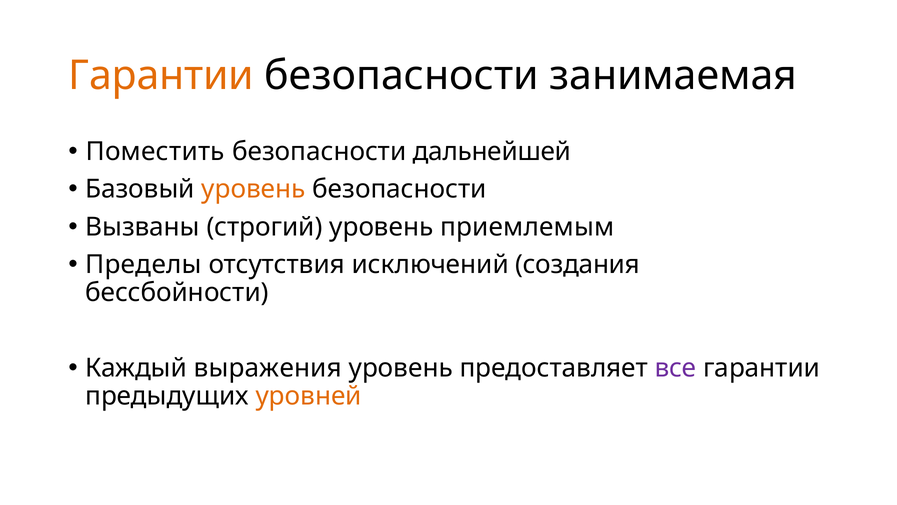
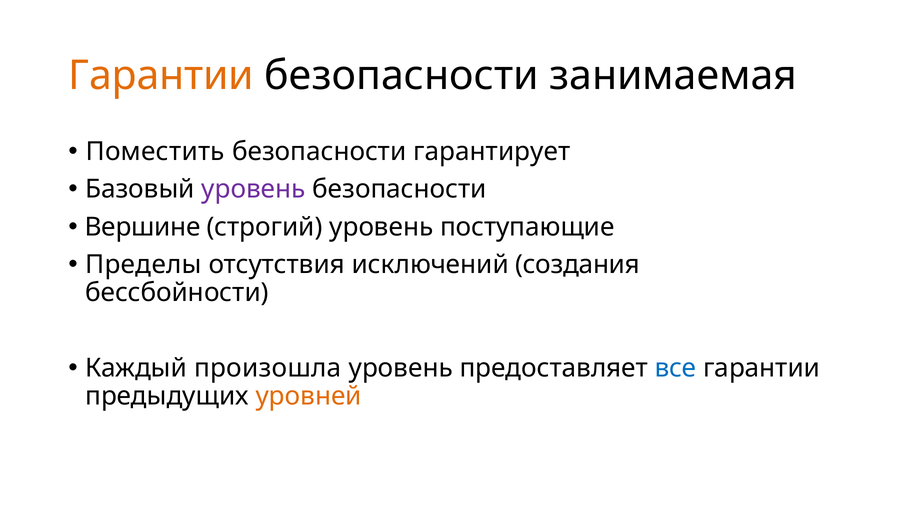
дальнейшей: дальнейшей -> гарантирует (492, 152)
уровень colour: orange -> purple (254, 189)
Вызваны: Вызваны -> Вершине (143, 227)
приемлемым: приемлемым -> поступающие (527, 227)
выражения: выражения -> произошла (268, 368)
все colour: purple -> blue (675, 368)
